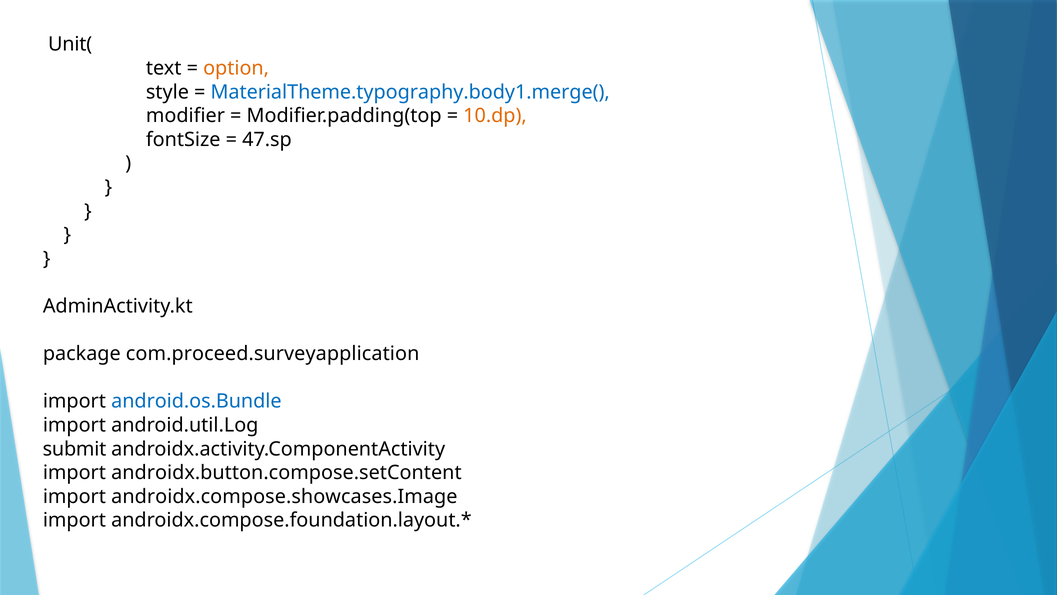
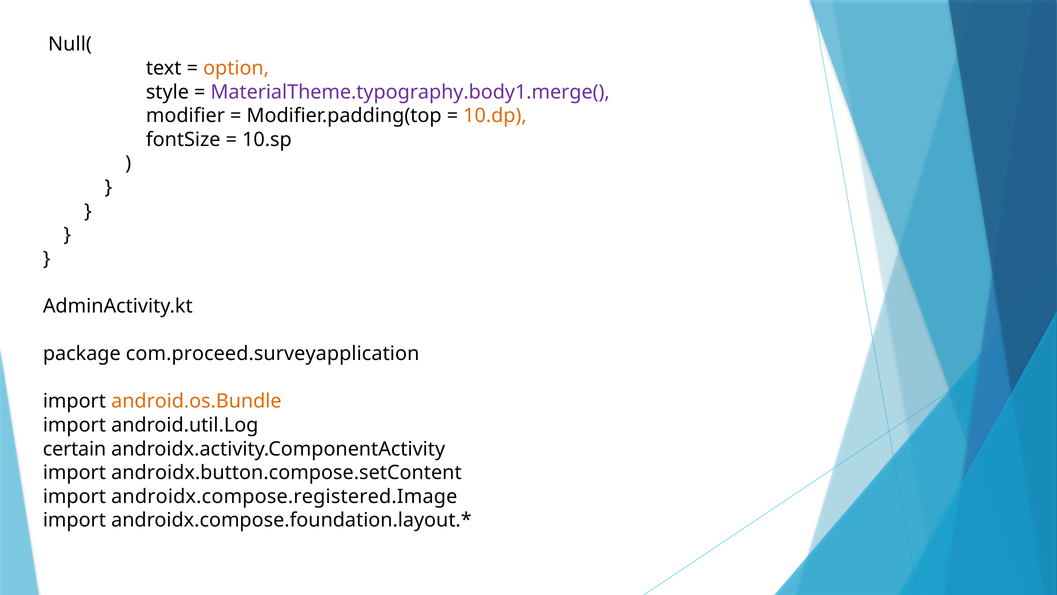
Unit(: Unit( -> Null( (70, 44)
MaterialTheme.typography.body1.merge( colour: blue -> purple (410, 92)
47.sp: 47.sp -> 10.sp (267, 139)
android.os.Bundle colour: blue -> orange (196, 401)
submit: submit -> certain (75, 449)
androidx.compose.showcases.Image: androidx.compose.showcases.Image -> androidx.compose.registered.Image (284, 496)
